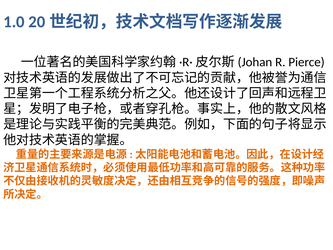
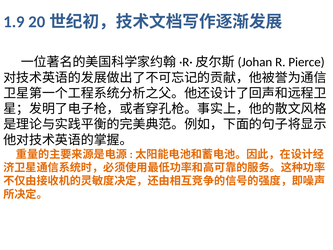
1.0: 1.0 -> 1.9 (14, 22)
